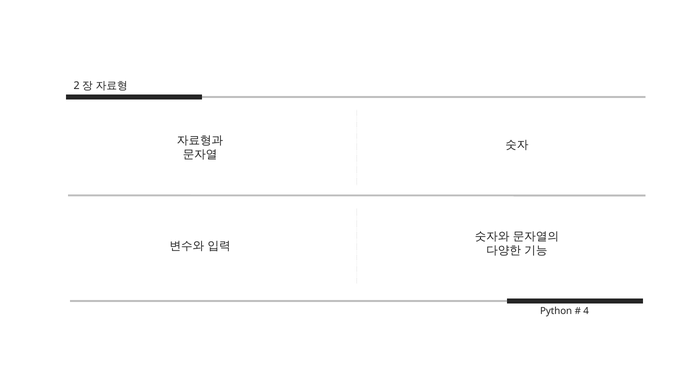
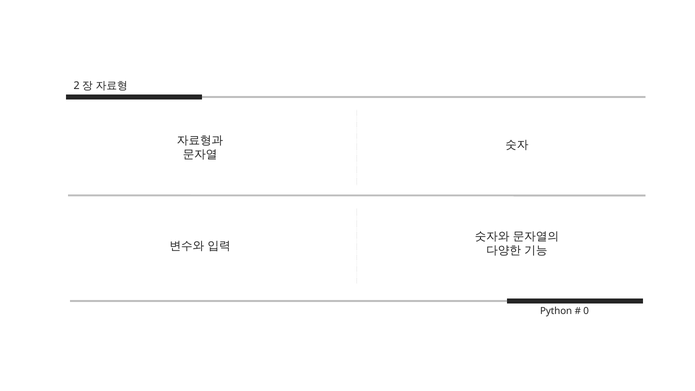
4: 4 -> 0 (586, 311)
